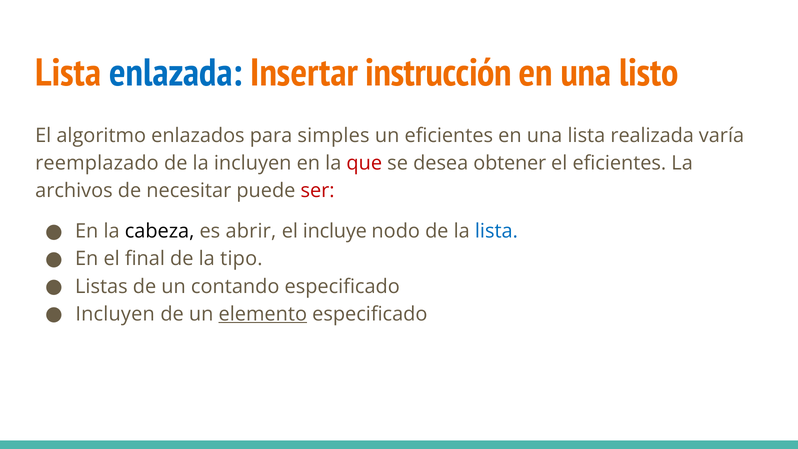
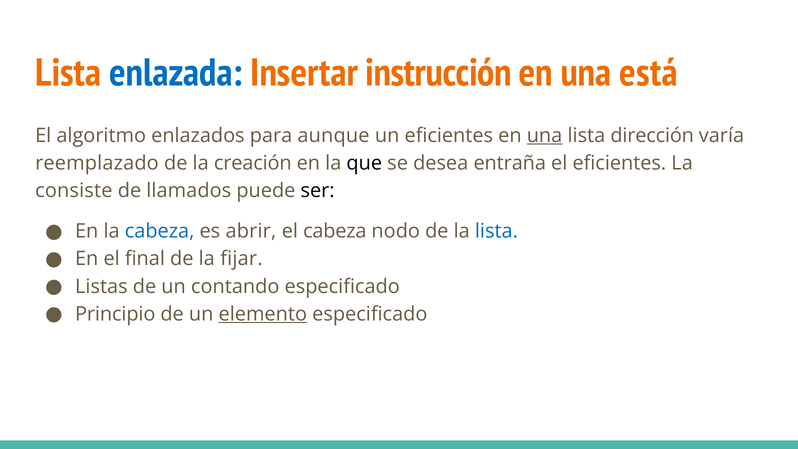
listo: listo -> está (649, 73)
simples: simples -> aunque (333, 135)
una underline: none -> present (545, 135)
realizada: realizada -> dirección (652, 135)
la incluyen: incluyen -> creación (253, 163)
que colour: red -> black (364, 163)
obtener: obtener -> entraña (510, 163)
archivos: archivos -> consiste (74, 190)
necesitar: necesitar -> llamados (189, 190)
ser colour: red -> black (318, 190)
cabeza colour: black -> blue (160, 231)
el incluye: incluye -> cabeza (335, 231)
tipo: tipo -> fijar (241, 259)
Incluyen: Incluyen -> Principio (115, 314)
